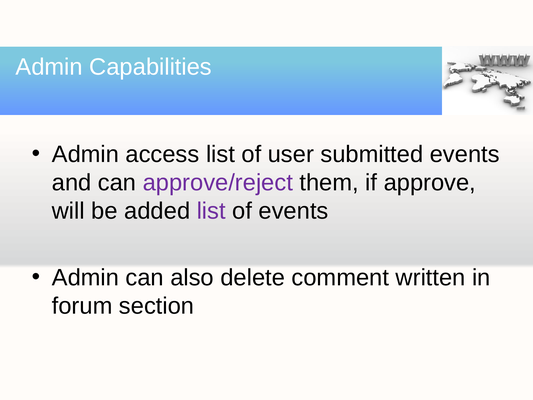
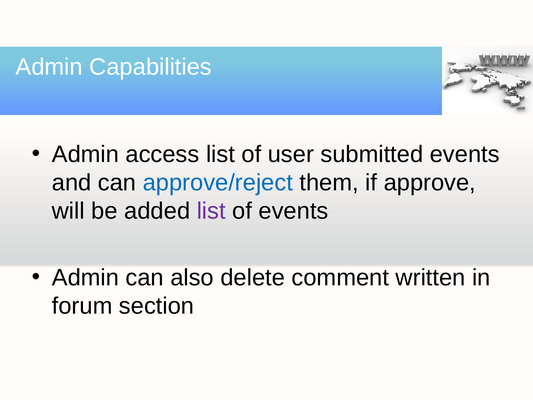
approve/reject colour: purple -> blue (218, 183)
